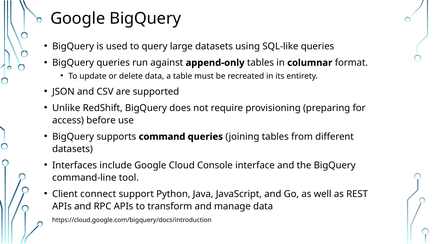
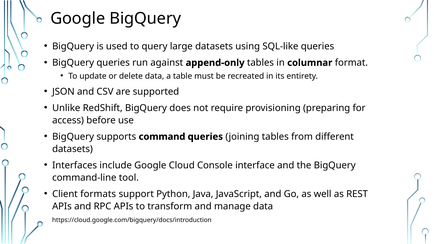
connect: connect -> formats (98, 194)
